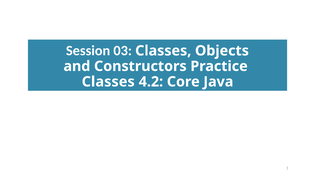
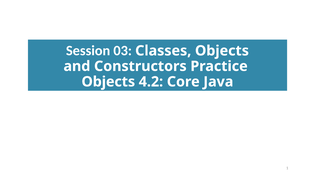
Classes: Classes -> Objects (108, 81)
